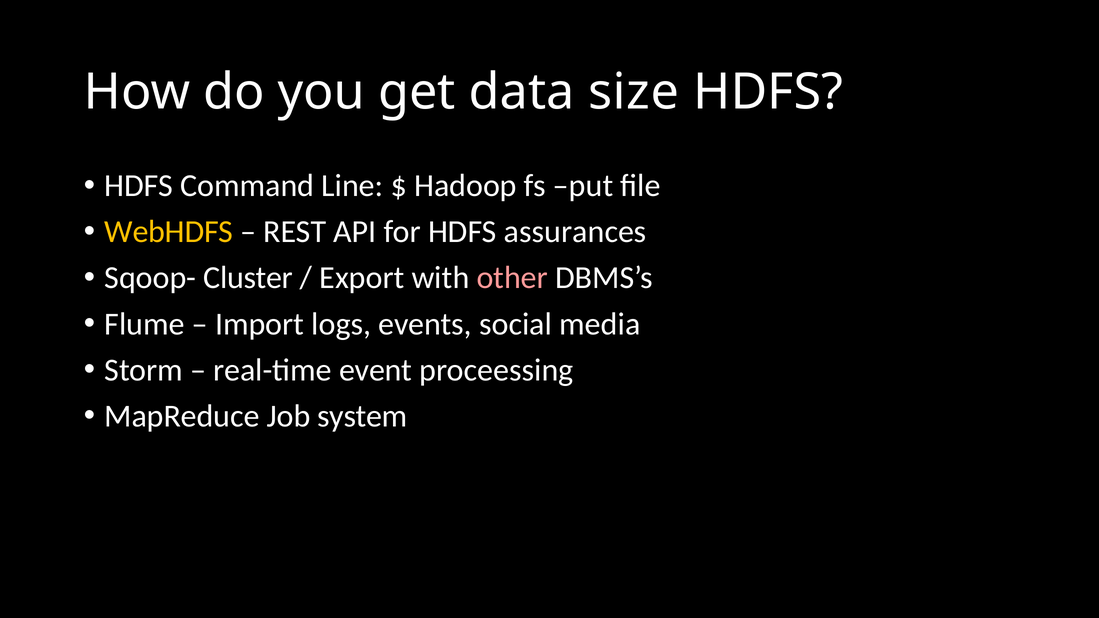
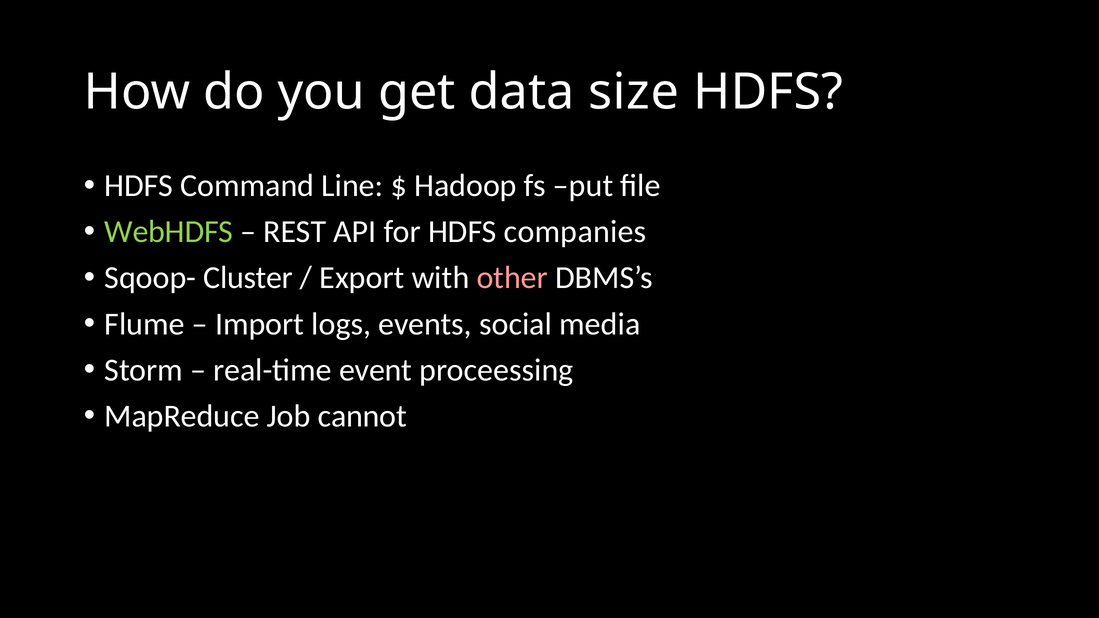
WebHDFS colour: yellow -> light green (169, 232)
assurances: assurances -> companies (575, 232)
system: system -> cannot (362, 416)
